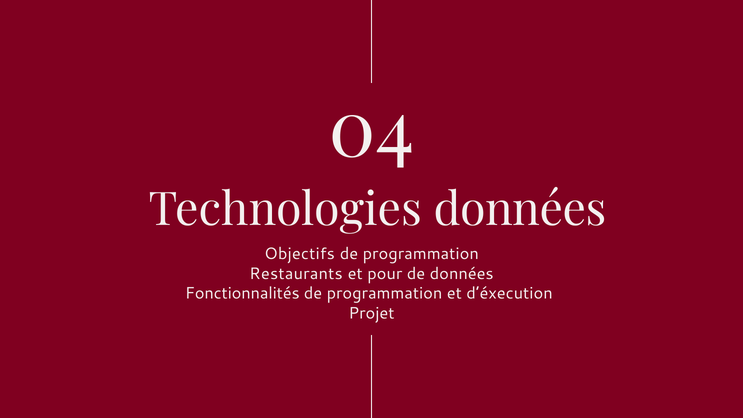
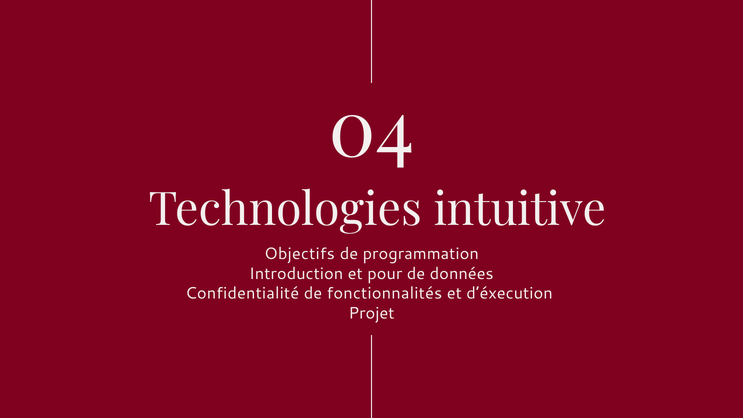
Technologies données: données -> intuitive (520, 210)
Restaurants: Restaurants -> Introduction (296, 274)
Fonctionnalités: Fonctionnalités -> Confidentialité (242, 293)
programmation: programmation -> fonctionnalités (384, 293)
